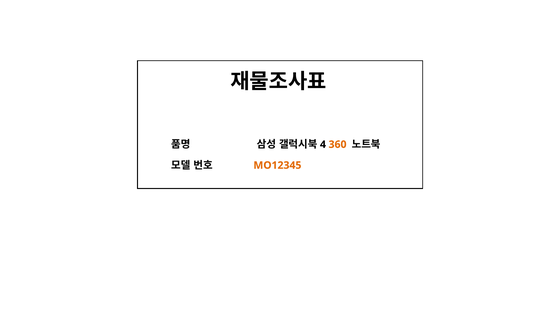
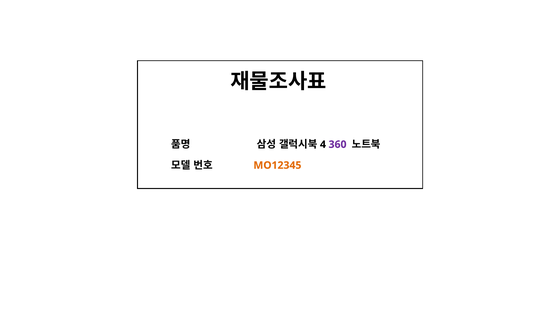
360 colour: orange -> purple (338, 145)
